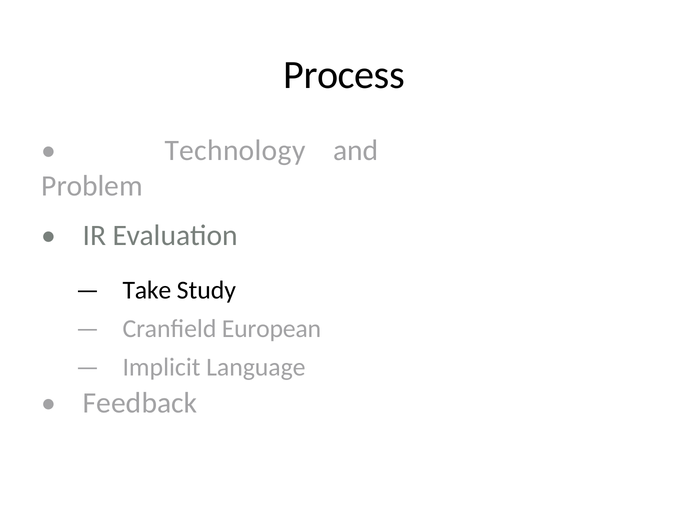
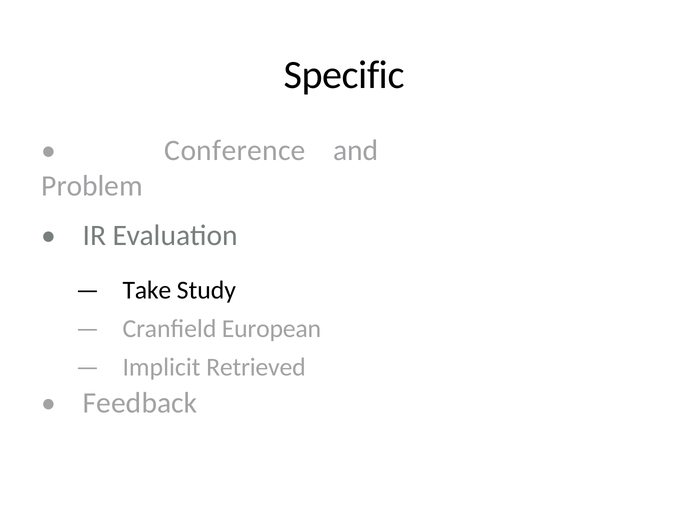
Process: Process -> Specific (344, 75)
Technology: Technology -> Conference (235, 150)
Language: Language -> Retrieved (256, 367)
